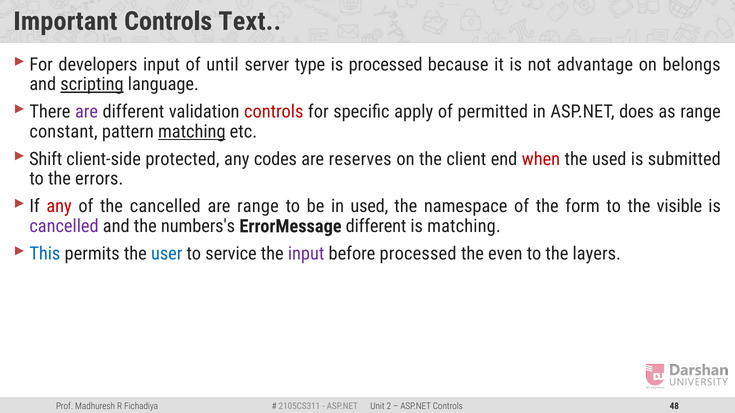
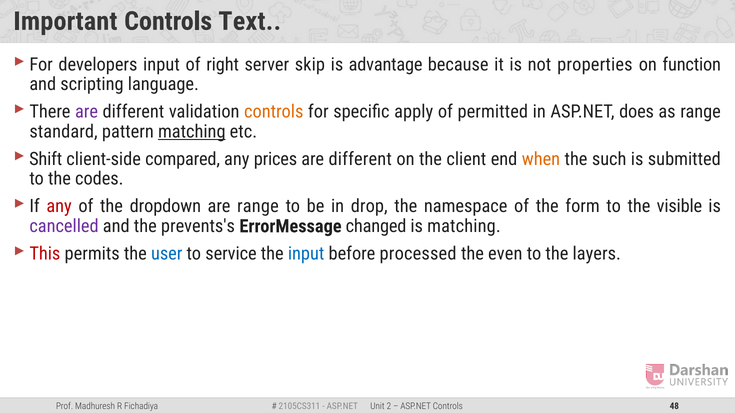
until: until -> right (223, 65)
type: type -> skip (310, 65)
is processed: processed -> advantage (386, 65)
advantage: advantage -> properties (595, 65)
belongs: belongs -> function (692, 65)
scripting underline: present -> none (92, 84)
controls colour: red -> orange (274, 112)
constant: constant -> standard (64, 132)
protected: protected -> compared (183, 159)
codes: codes -> prices (275, 159)
reserves: reserves -> different (360, 159)
when colour: red -> orange (541, 159)
the used: used -> such (609, 159)
errors: errors -> codes (99, 179)
the cancelled: cancelled -> dropdown (165, 207)
in used: used -> drop (369, 207)
numbers's: numbers's -> prevents's (198, 226)
ErrorMessage different: different -> changed (376, 226)
This colour: blue -> red (45, 254)
input colour: purple -> blue (306, 254)
